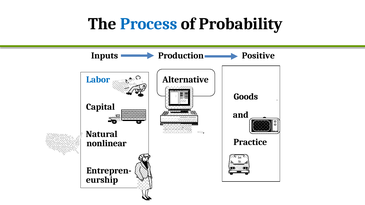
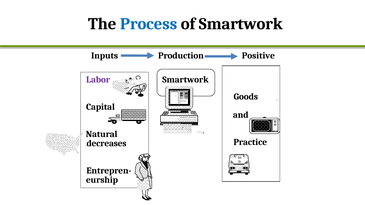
of Probability: Probability -> Smartwork (241, 24)
Labor colour: blue -> purple (98, 80)
Alternative: Alternative -> Smartwork (185, 80)
nonlinear: nonlinear -> decreases (107, 144)
